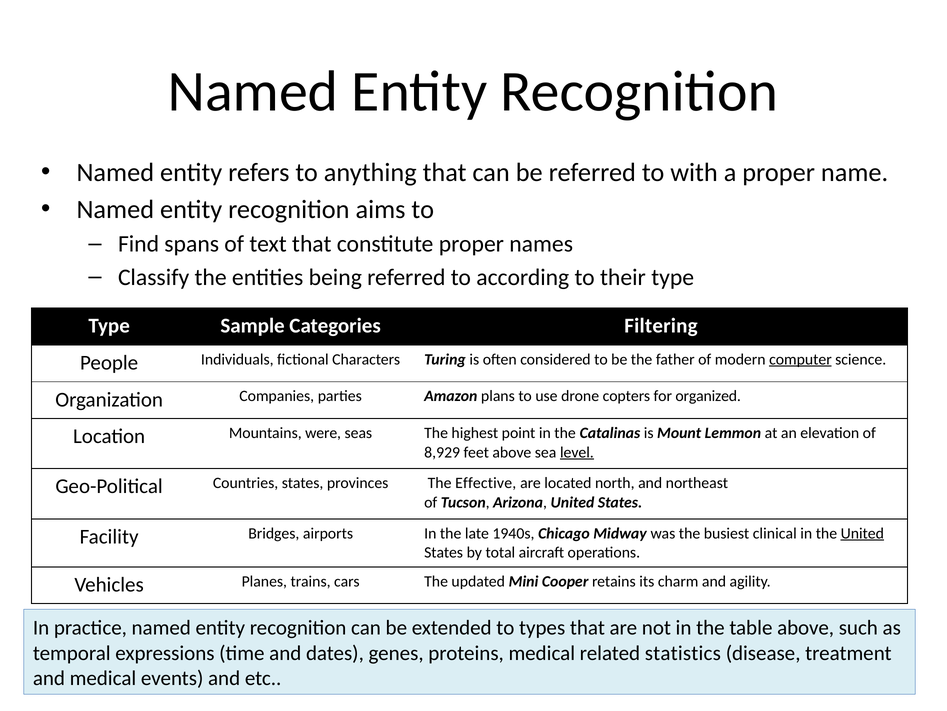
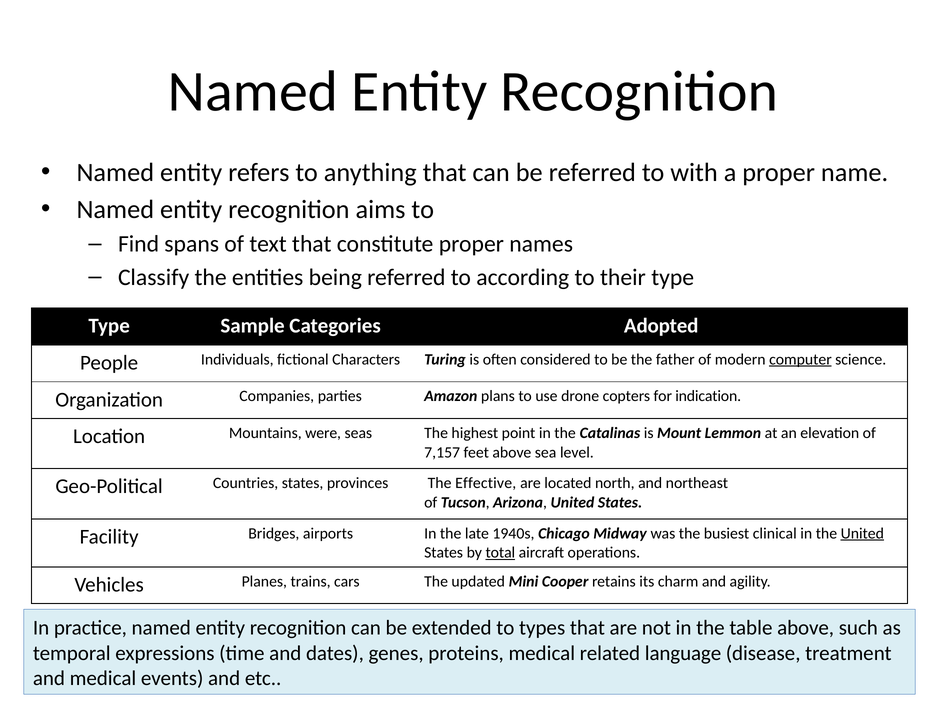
Filtering: Filtering -> Adopted (661, 326)
organized: organized -> indication (708, 396)
8,929: 8,929 -> 7,157 (442, 452)
level underline: present -> none (577, 452)
total underline: none -> present (500, 552)
statistics: statistics -> language (683, 652)
